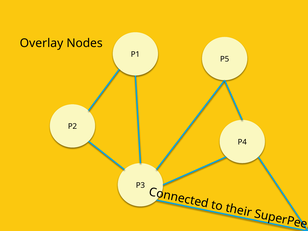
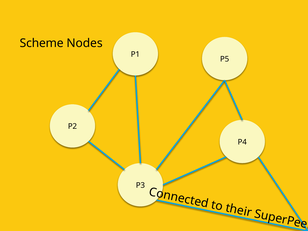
Overlay: Overlay -> Scheme (42, 43)
